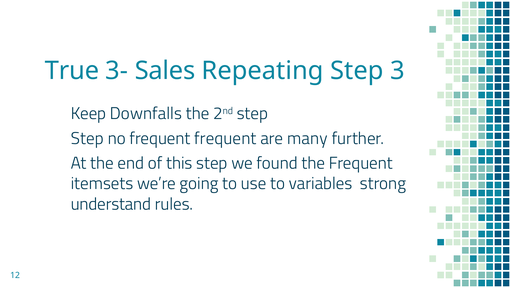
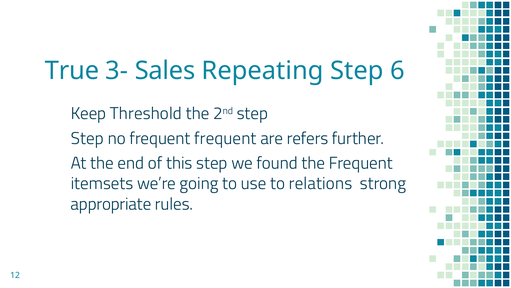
3: 3 -> 6 (398, 71)
Downfalls: Downfalls -> Threshold (146, 113)
many: many -> refers (308, 138)
variables: variables -> relations (321, 183)
understand: understand -> appropriate (111, 204)
